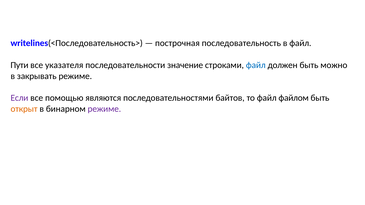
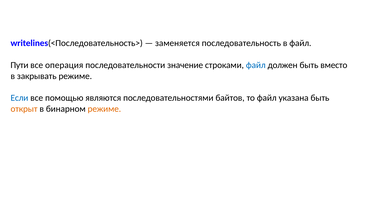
построчная: построчная -> заменяется (177, 43)
указателя: указателя -> операция (64, 65)
можно: можно -> вместо (334, 65)
Если colour: purple -> blue (19, 98)
файлом: файлом -> указана (294, 98)
режиме colour: purple -> orange (104, 109)
